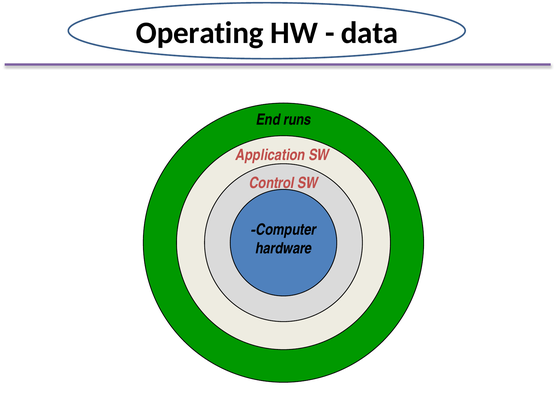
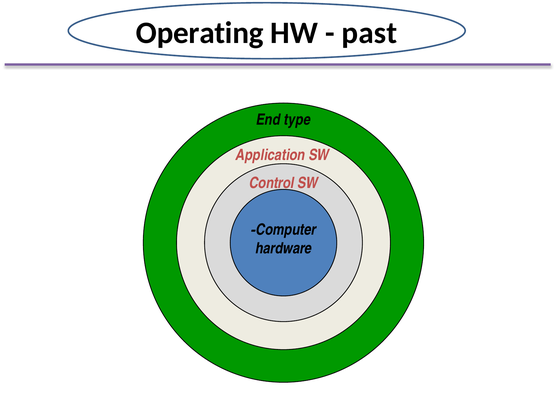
data: data -> past (369, 33)
runs: runs -> type (297, 120)
